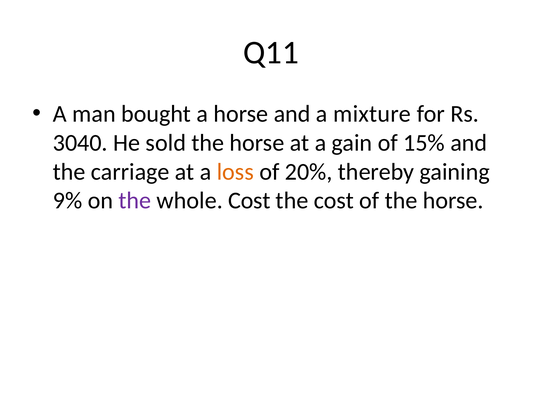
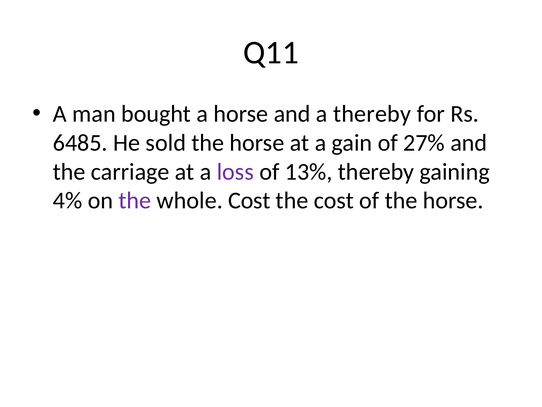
a mixture: mixture -> thereby (372, 114)
3040: 3040 -> 6485 (80, 143)
15%: 15% -> 27% (424, 143)
loss colour: orange -> purple (235, 172)
20%: 20% -> 13% (309, 172)
9%: 9% -> 4% (68, 200)
